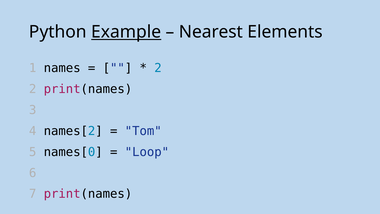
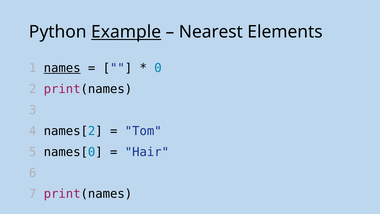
names underline: none -> present (62, 68)
2: 2 -> 0 (158, 68)
Loop: Loop -> Hair (147, 152)
